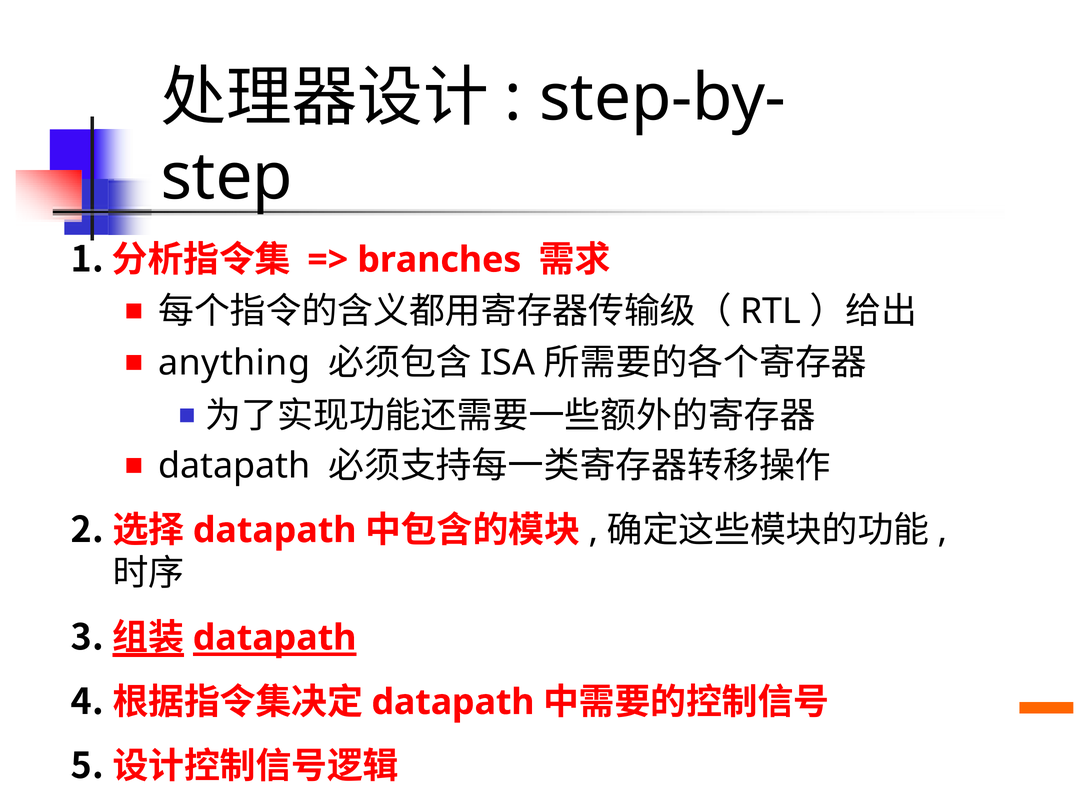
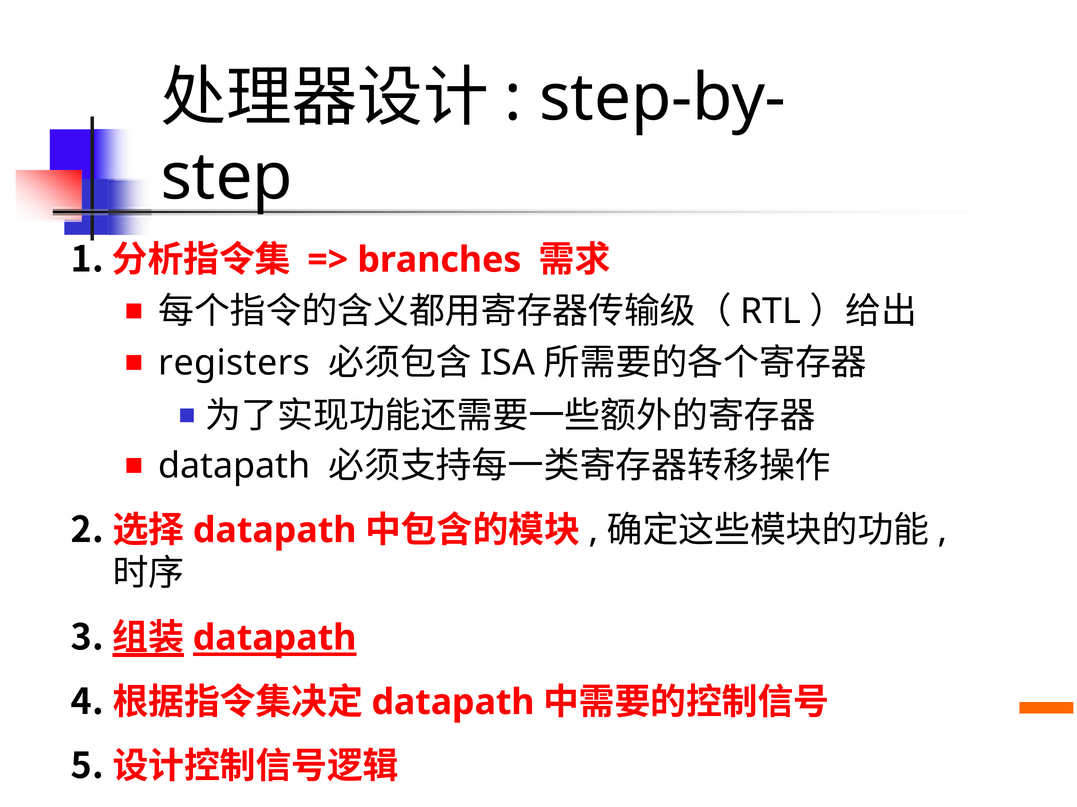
anything: anything -> registers (234, 363)
